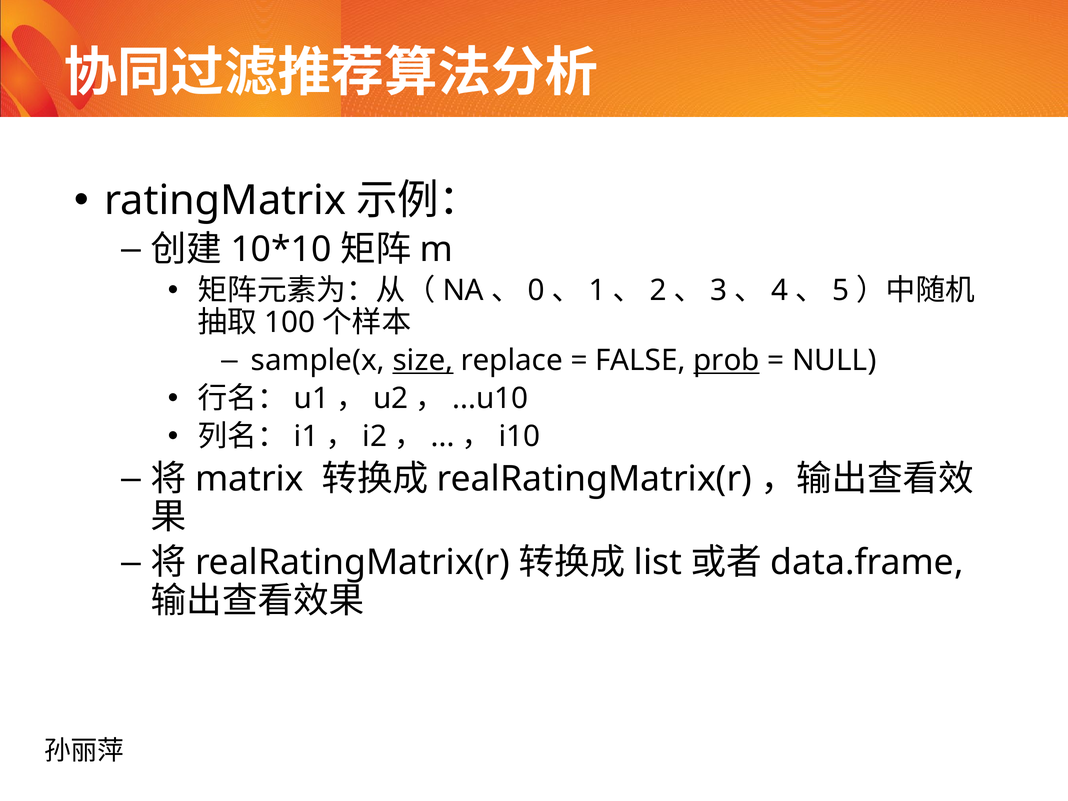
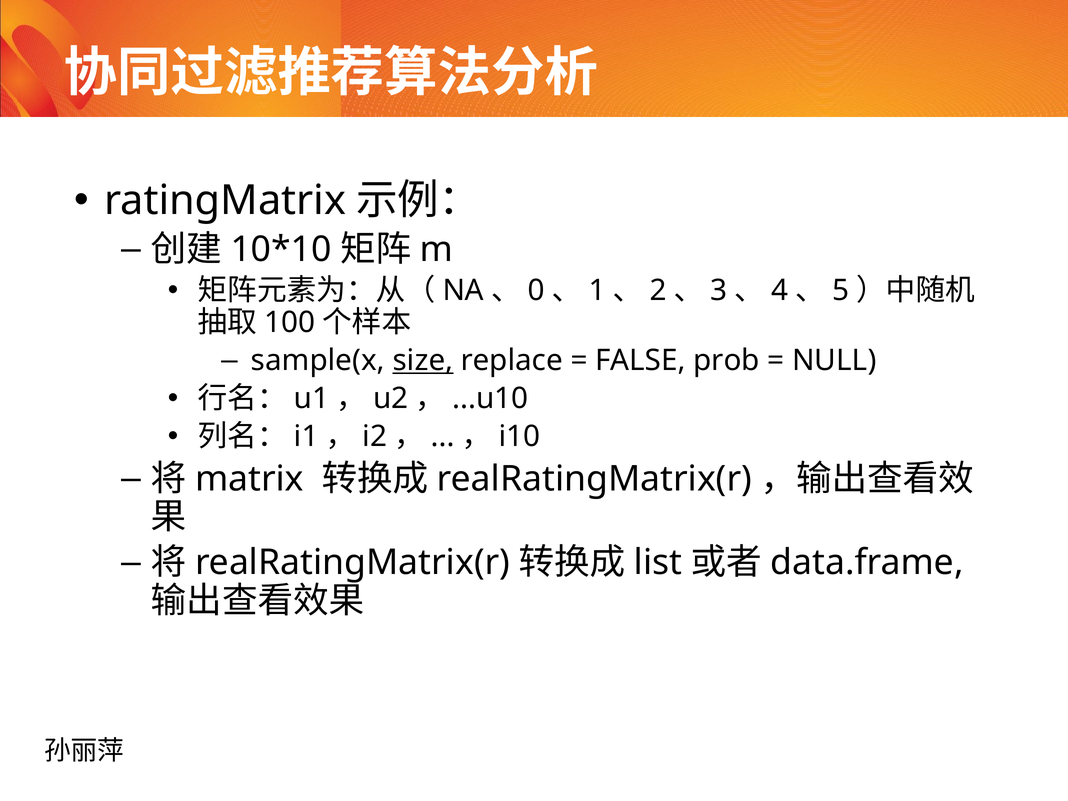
prob underline: present -> none (727, 361)
